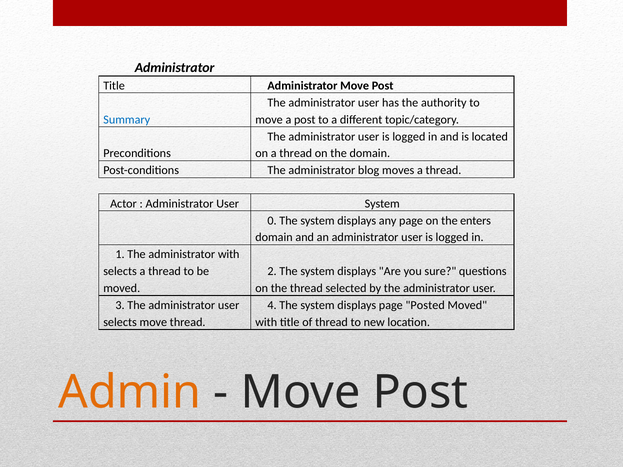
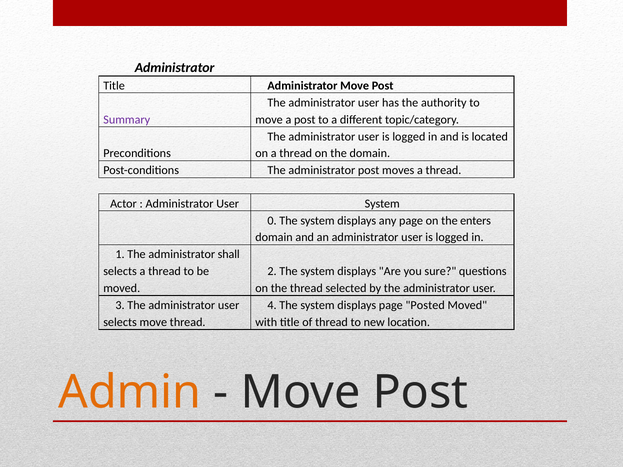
Summary colour: blue -> purple (127, 120)
administrator blog: blog -> post (369, 171)
administrator with: with -> shall (229, 255)
